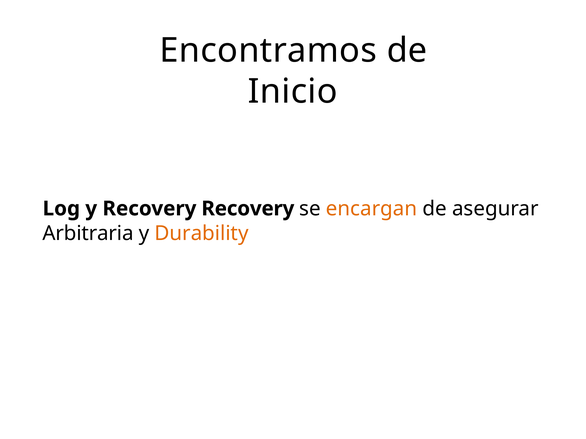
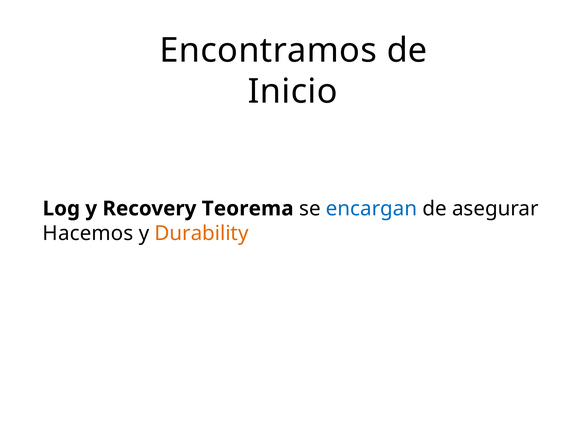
Recovery Recovery: Recovery -> Teorema (248, 209)
encargan colour: orange -> blue (372, 209)
Arbitraria: Arbitraria -> Hacemos (88, 234)
